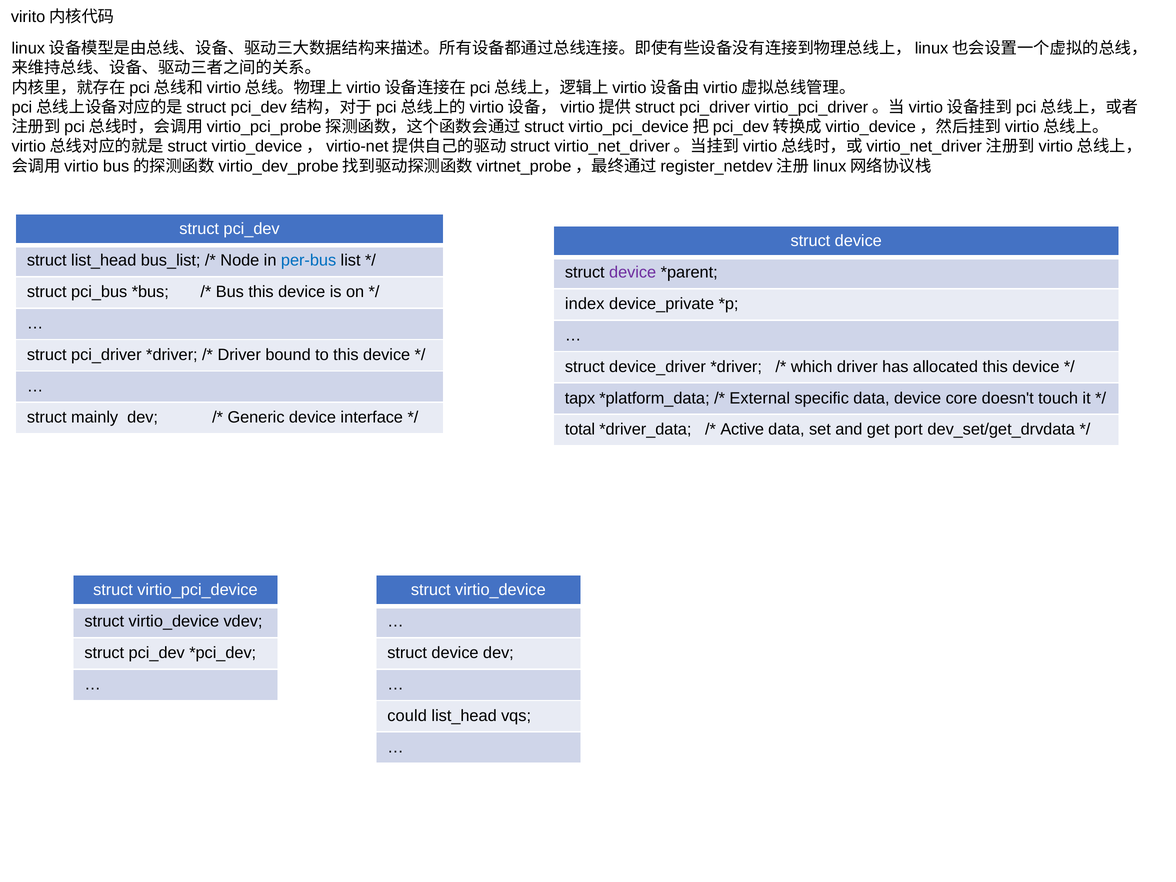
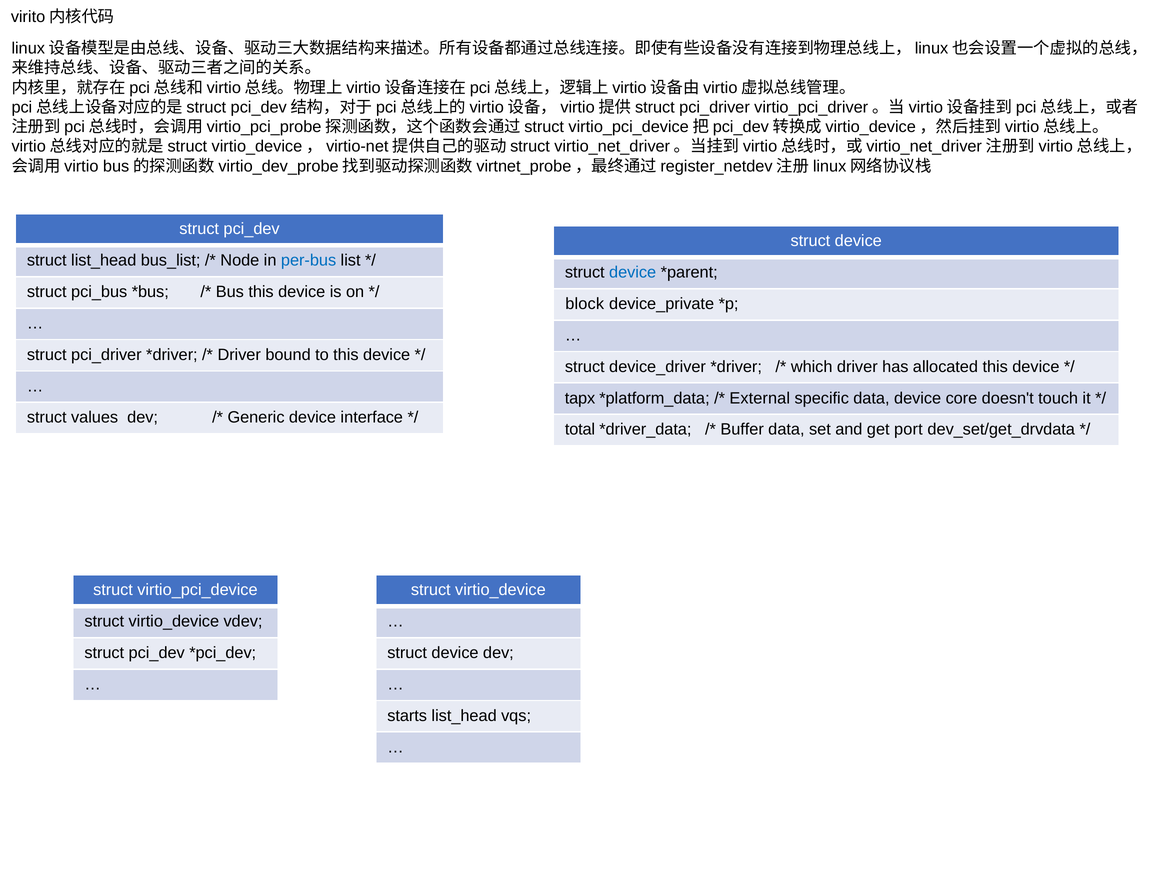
device colour: purple -> blue (633, 272)
index: index -> block (585, 304)
mainly: mainly -> values (95, 418)
Active: Active -> Buffer (742, 430)
could: could -> starts (407, 716)
